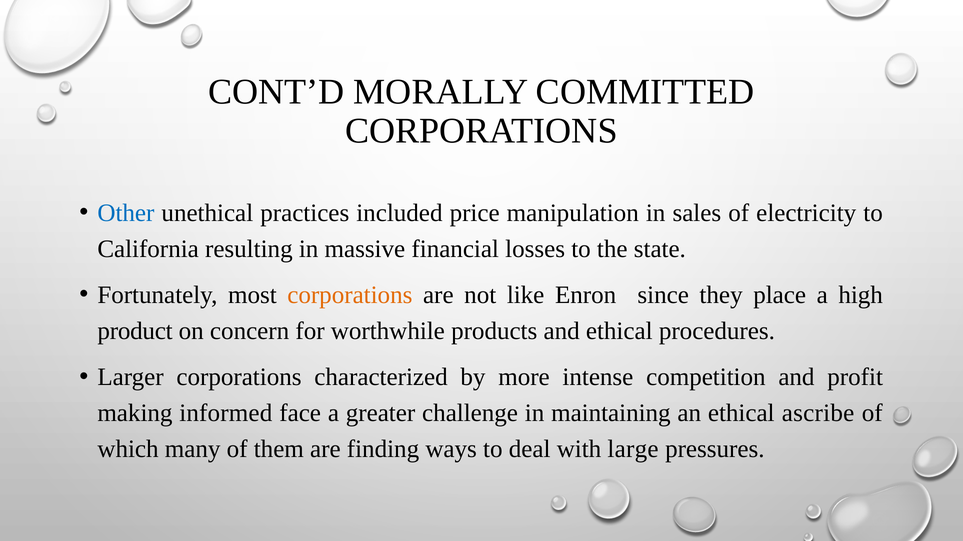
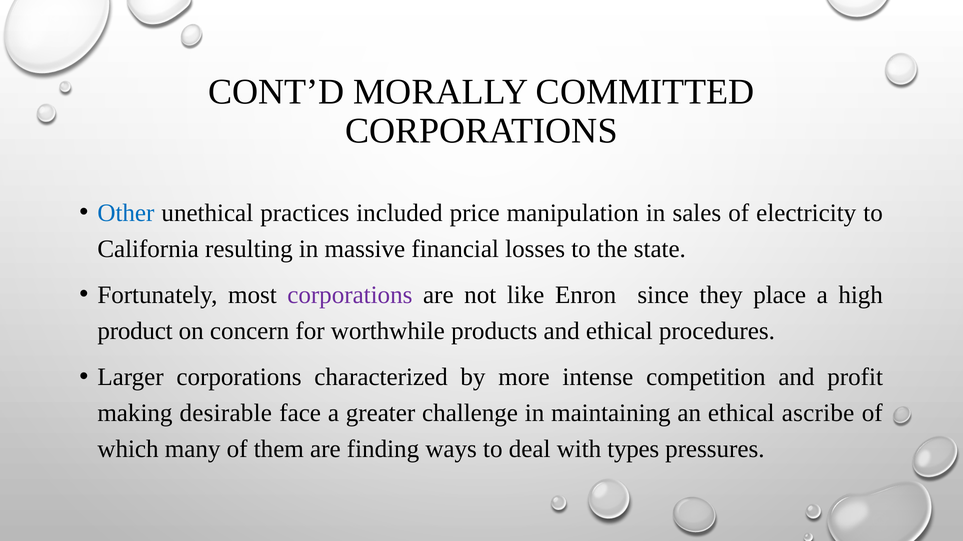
corporations colour: orange -> purple (350, 295)
informed: informed -> desirable (226, 414)
large: large -> types (633, 450)
